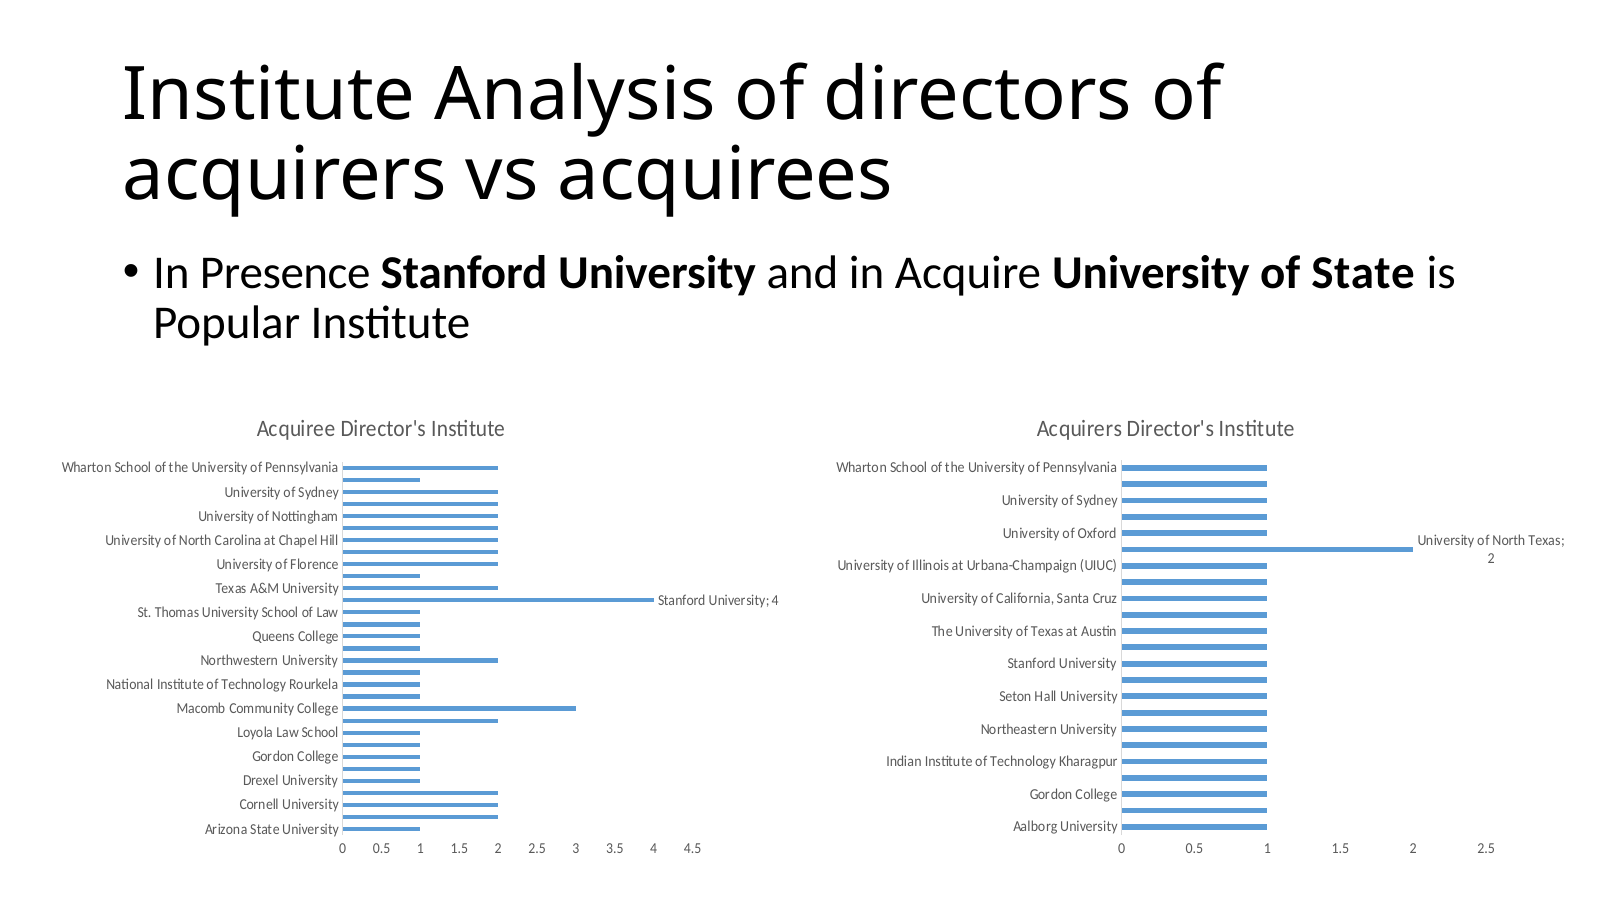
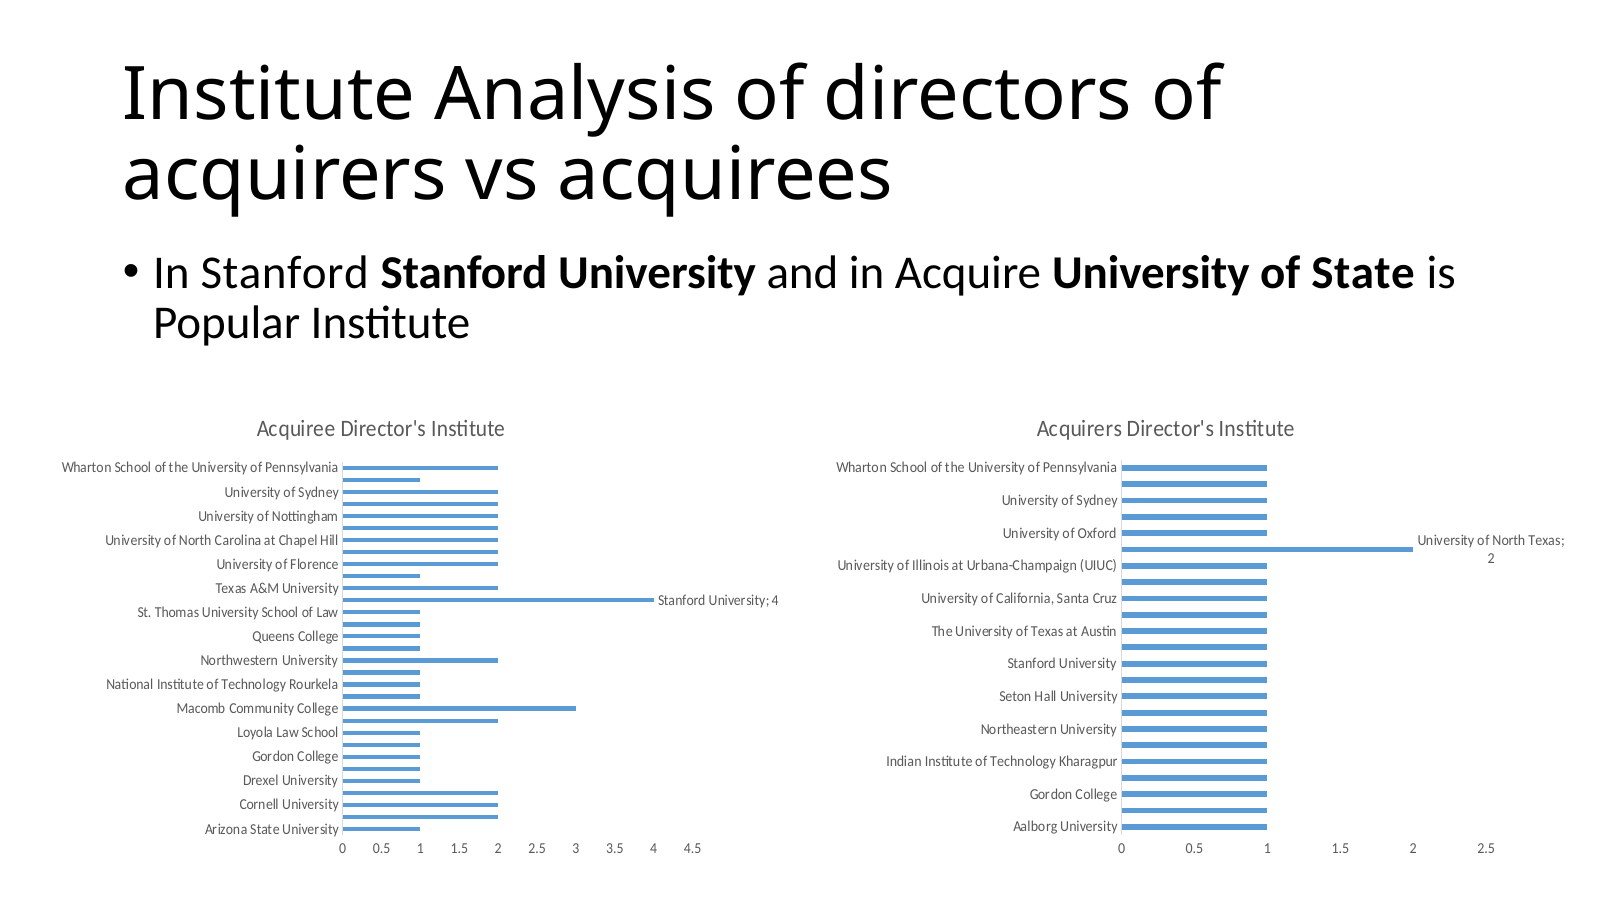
In Presence: Presence -> Stanford (285, 273)
